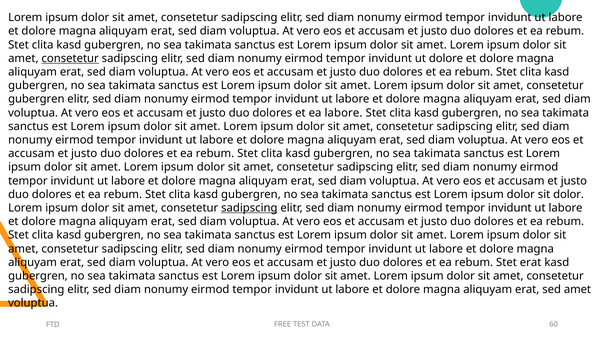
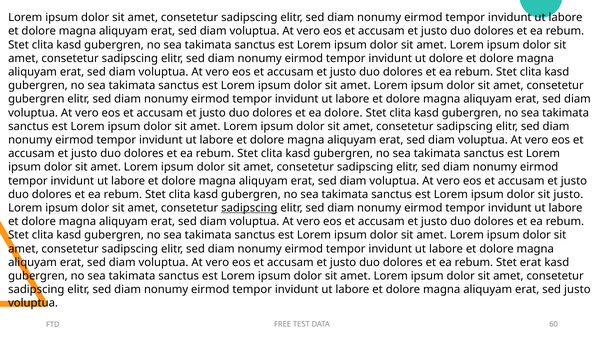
consetetur underline: present -> none (70, 58)
ea labore: labore -> dolore (343, 113)
sit dolor: dolor -> justo (568, 194)
sed amet: amet -> justo (577, 289)
